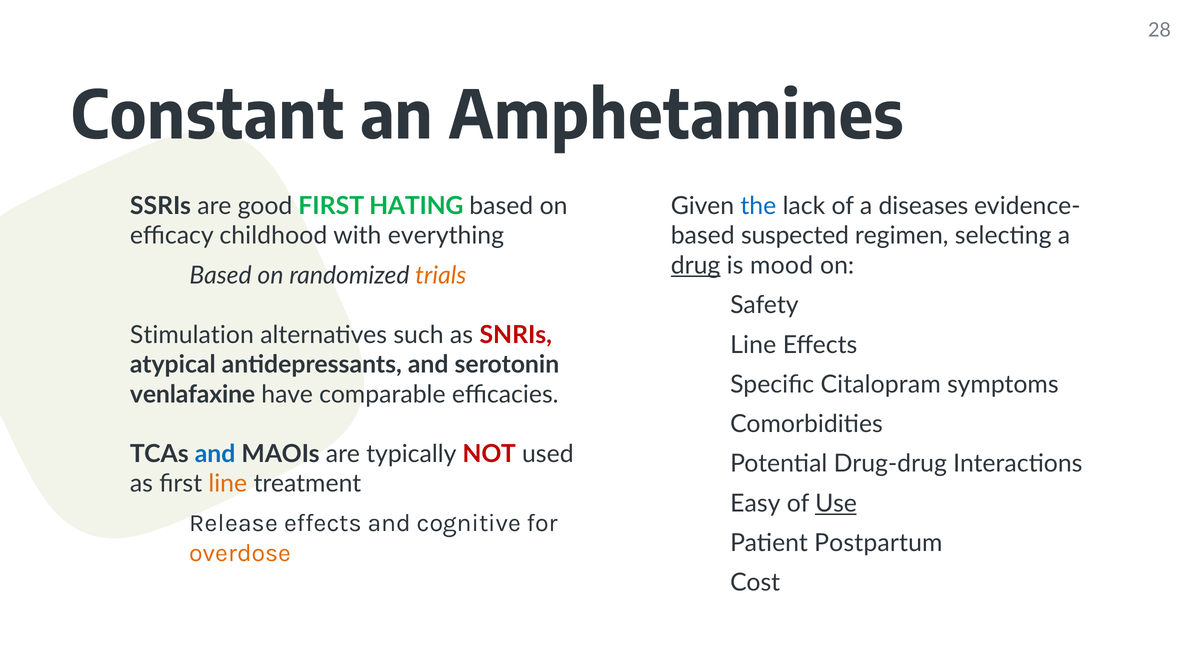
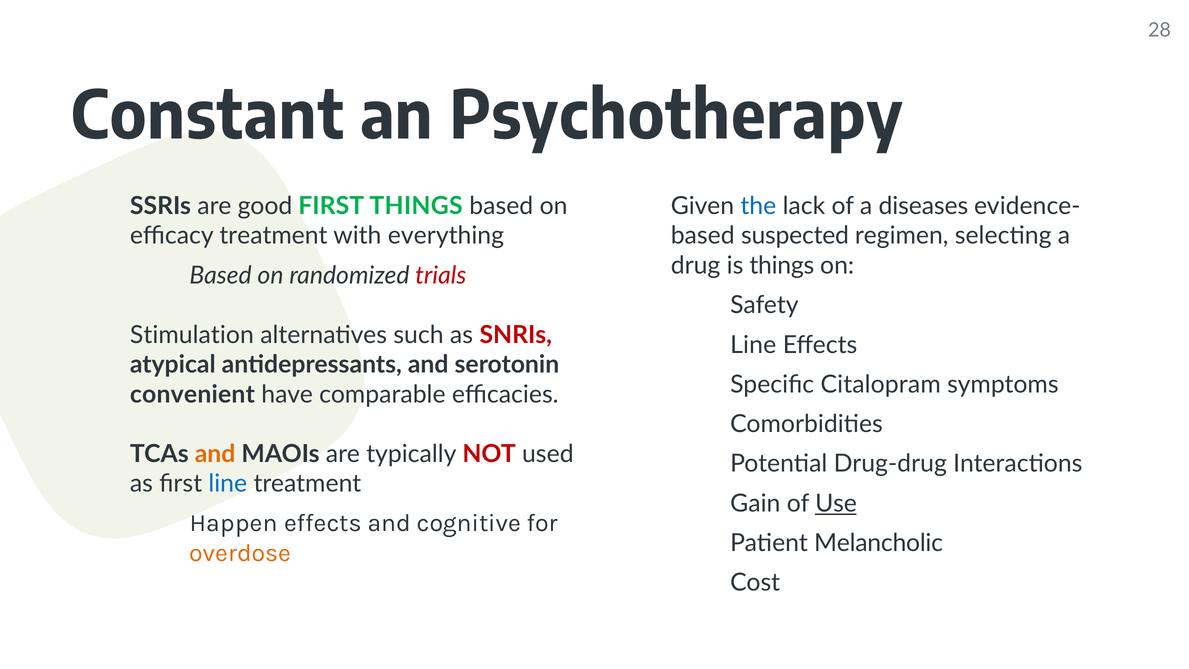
Amphetamines: Amphetamines -> Psychotherapy (676, 116)
FIRST HATING: HATING -> THINGS (416, 206)
efficacy childhood: childhood -> treatment (273, 236)
drug underline: present -> none (696, 265)
is mood: mood -> things (782, 265)
trials colour: orange -> red (441, 275)
venlafaxine: venlafaxine -> convenient (192, 394)
and colour: blue -> orange (215, 454)
line colour: orange -> blue (228, 484)
Easy: Easy -> Gain (755, 503)
Release: Release -> Happen (234, 523)
Postpartum: Postpartum -> Melancholic (879, 543)
